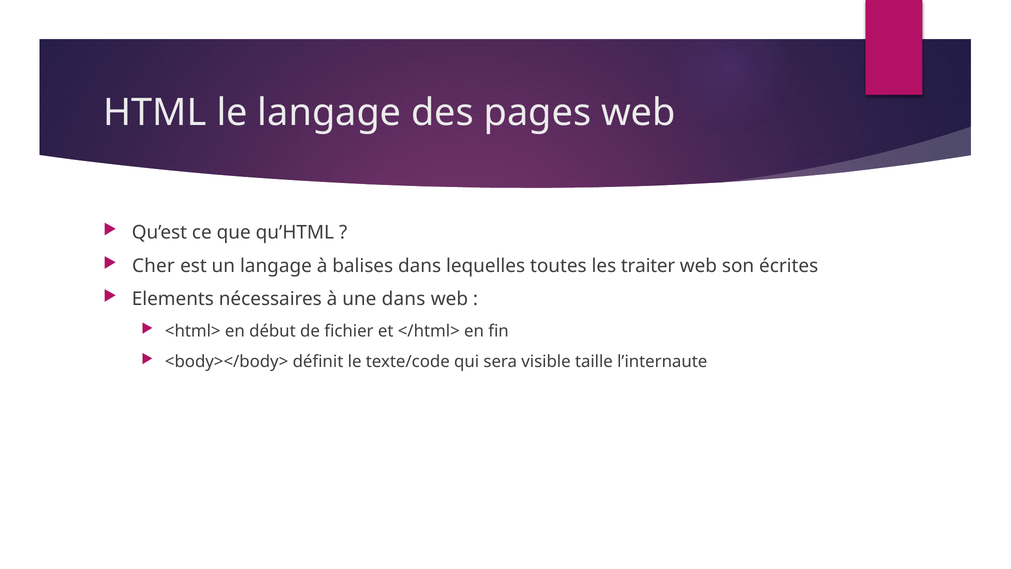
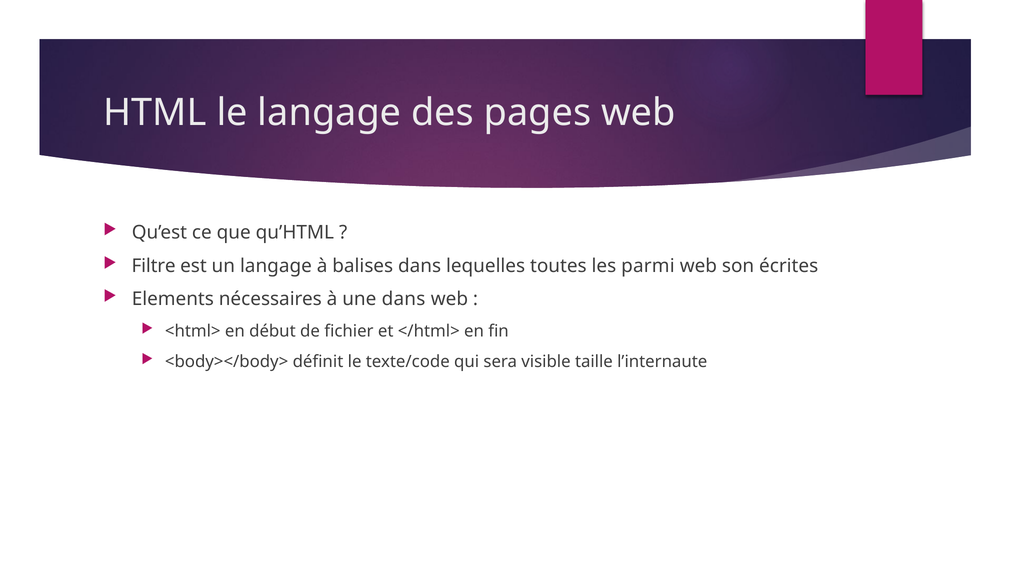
Cher: Cher -> Filtre (154, 266)
traiter: traiter -> parmi (648, 266)
